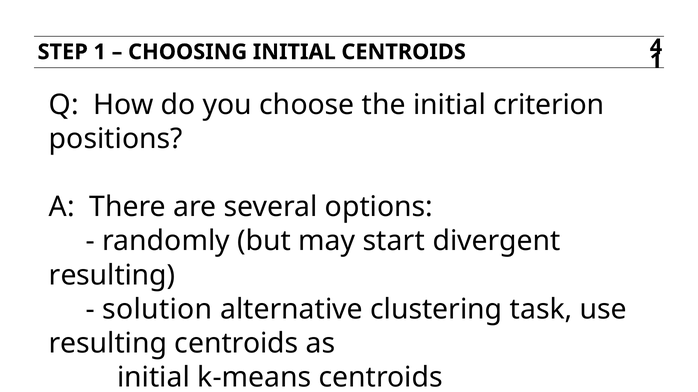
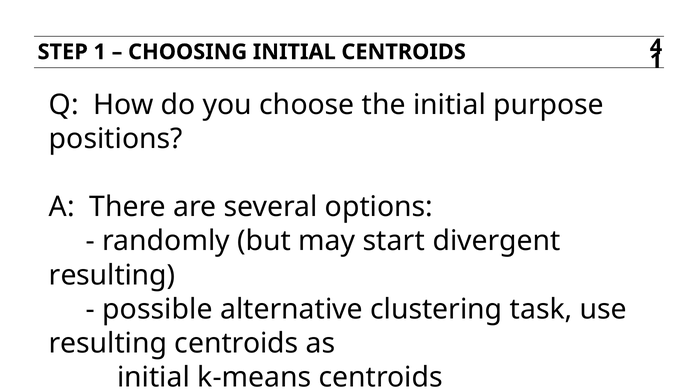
criterion: criterion -> purpose (549, 105)
solution: solution -> possible (158, 309)
